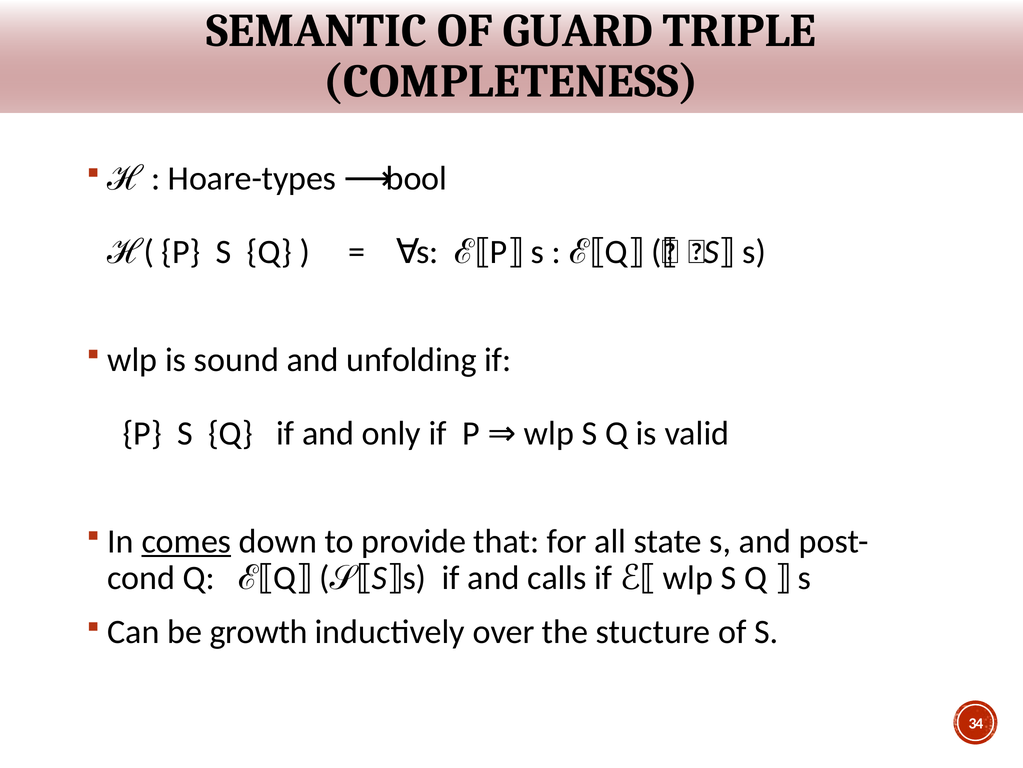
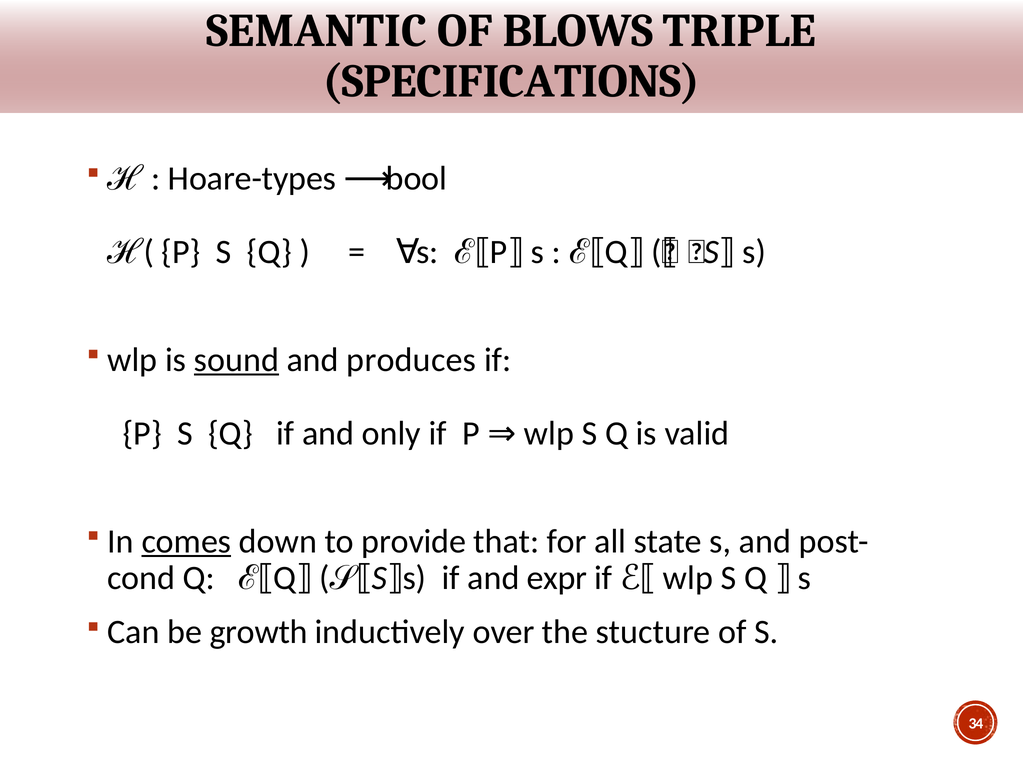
GUARD: GUARD -> BLOWS (578, 31)
COMPLETENESS: COMPLETENESS -> SPECIFICATIONS (511, 81)
sound underline: none -> present (236, 359)
unfolding: unfolding -> produces (411, 359)
calls: calls -> expr (557, 578)
